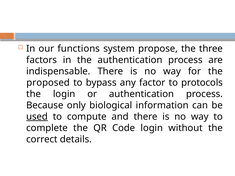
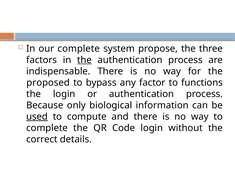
our functions: functions -> complete (79, 49)
the underline: none -> present (84, 60)
protocols: protocols -> functions (202, 83)
